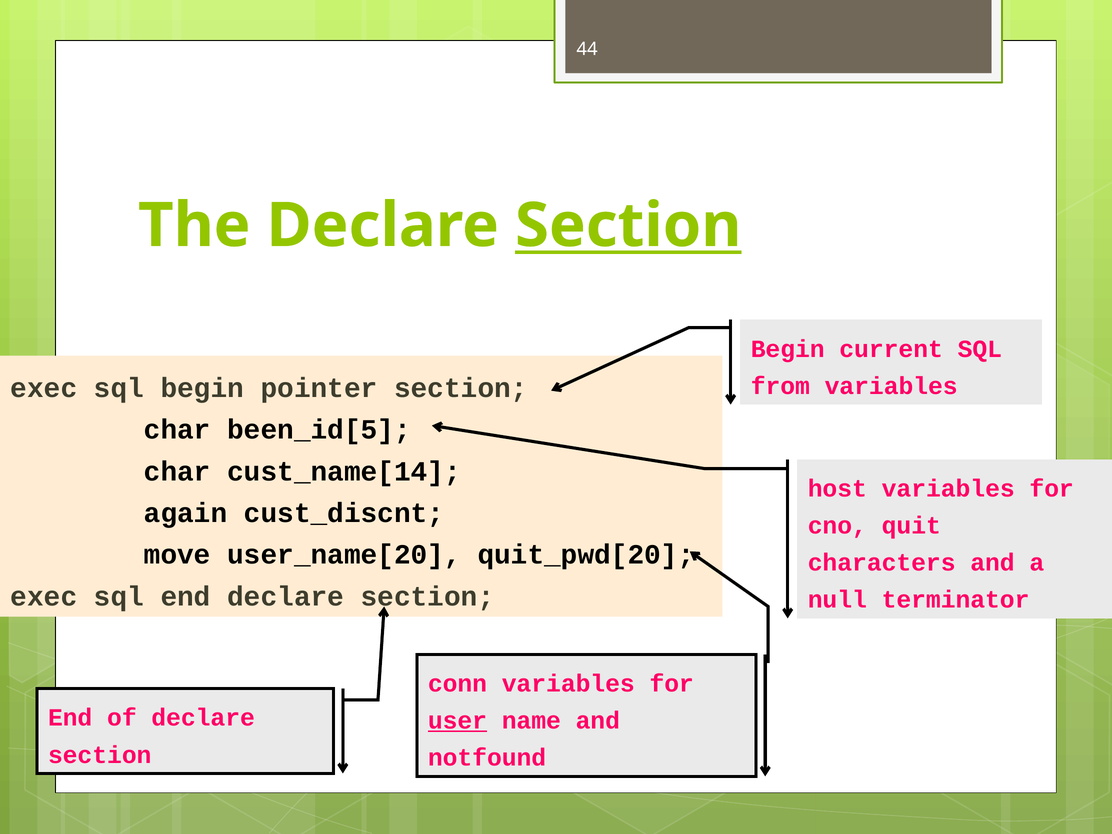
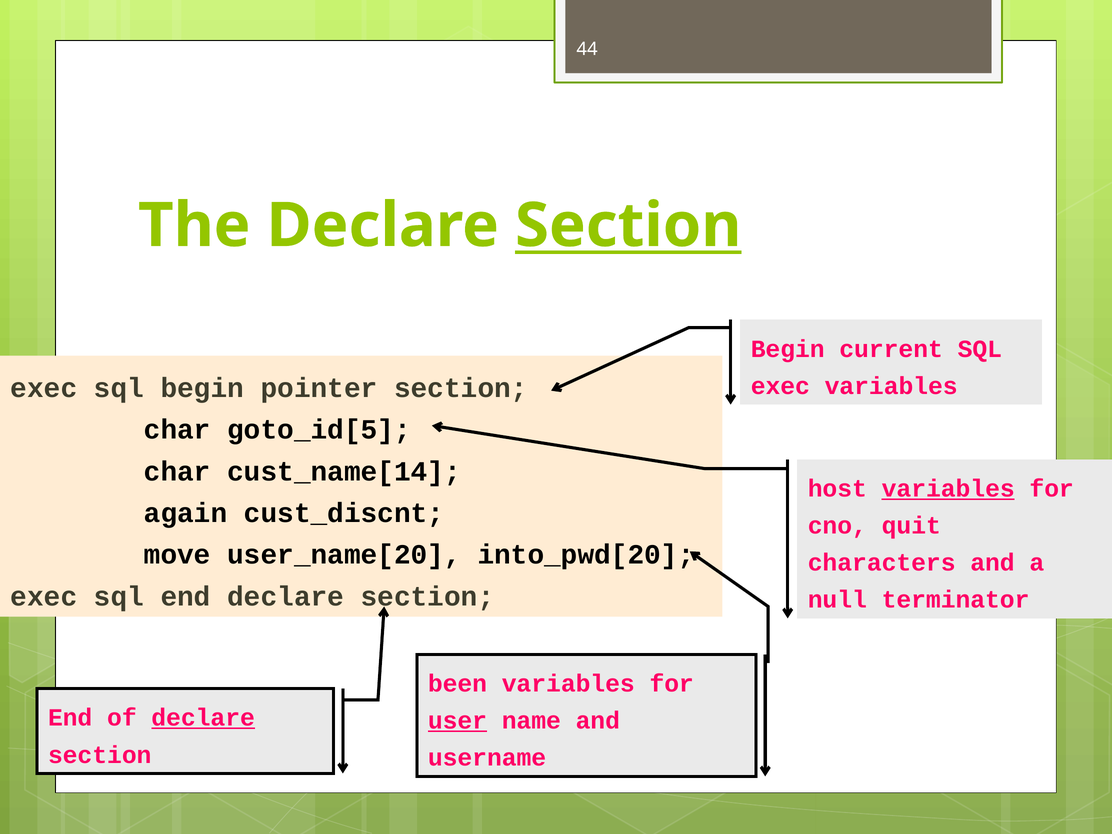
from: from -> exec (780, 386)
been_id[5: been_id[5 -> goto_id[5 (319, 430)
variables underline: none -> present (948, 489)
quit_pwd[20: quit_pwd[20 -> into_pwd[20 (586, 555)
conn: conn -> been (458, 684)
declare underline: none -> present (203, 718)
notfound: notfound -> username (487, 758)
